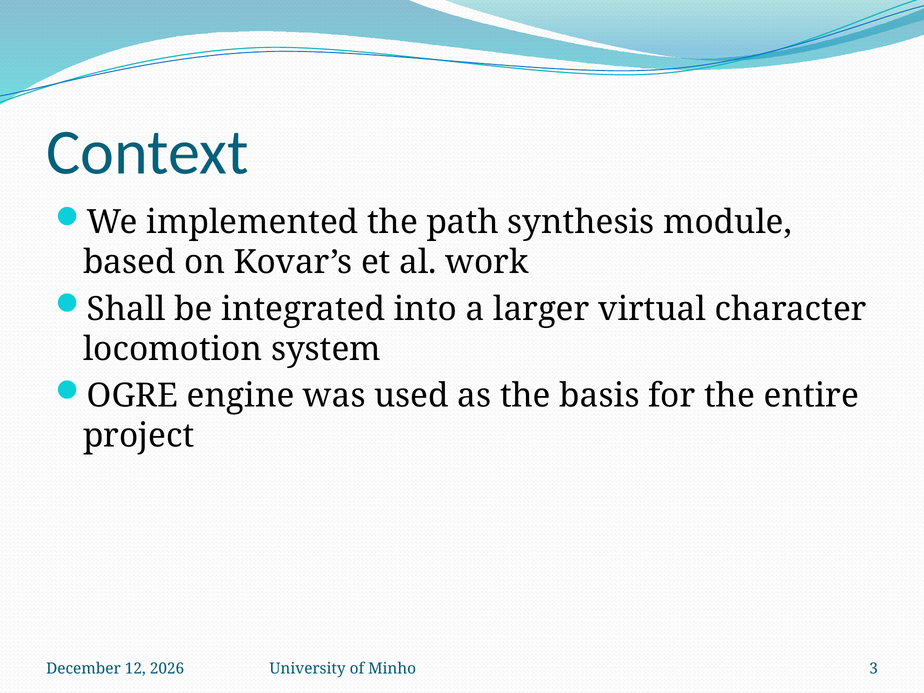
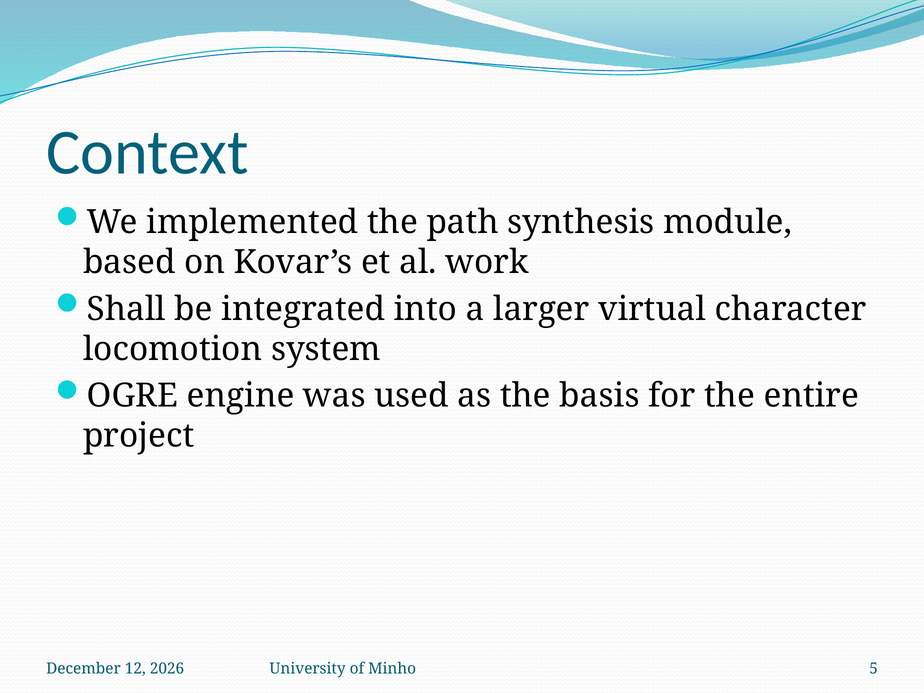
3: 3 -> 5 (874, 669)
